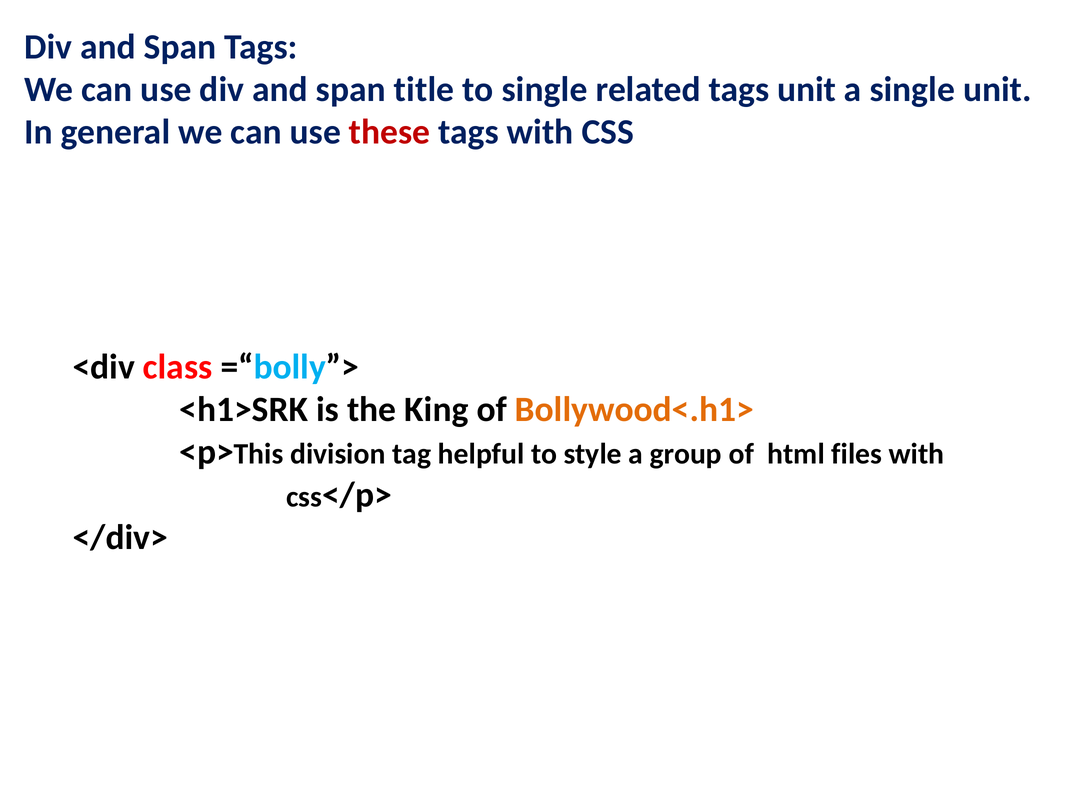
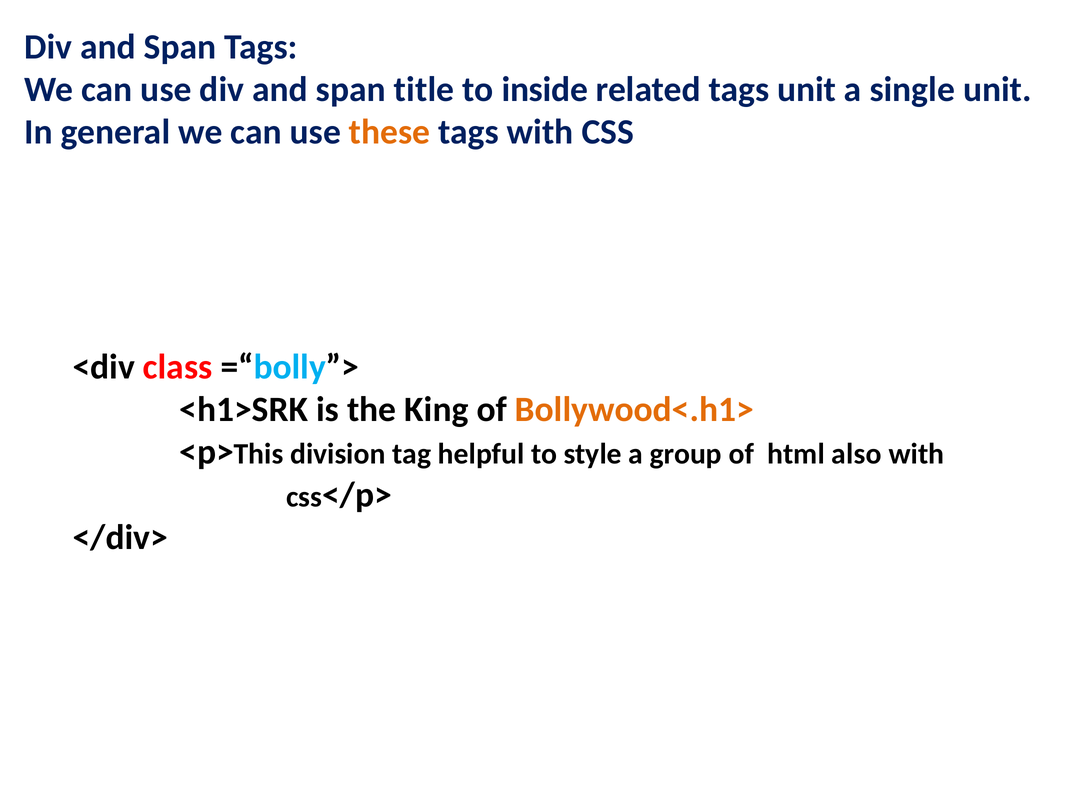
to single: single -> inside (545, 89)
these colour: red -> orange (390, 132)
files: files -> also (857, 454)
